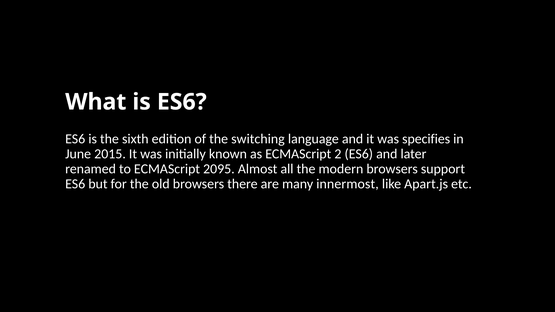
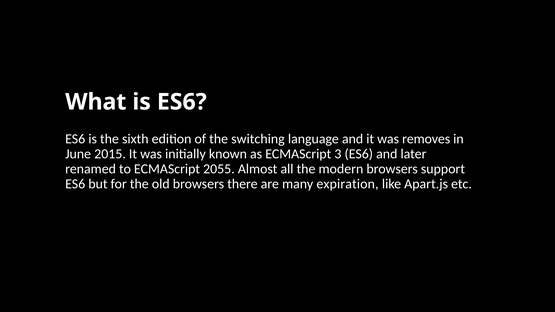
specifies: specifies -> removes (426, 139)
2: 2 -> 3 (338, 154)
2095: 2095 -> 2055 (219, 169)
innermost: innermost -> expiration (347, 184)
